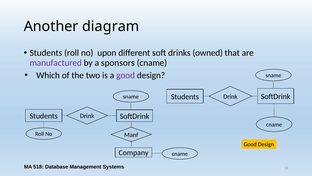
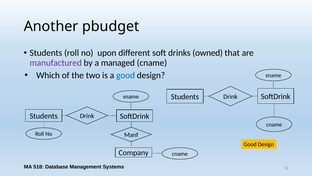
diagram: diagram -> pbudget (111, 26)
sponsors: sponsors -> managed (118, 63)
good colour: purple -> blue (126, 75)
